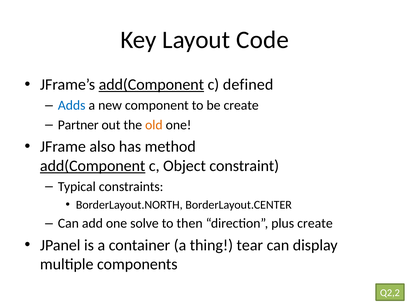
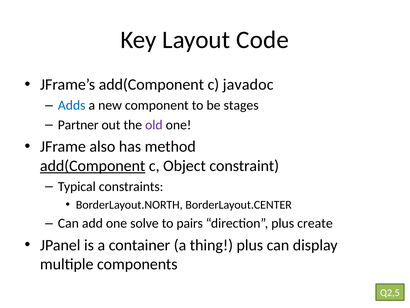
add(Component underline: present -> none (151, 84)
defined: defined -> javadoc (248, 84)
be create: create -> stages (241, 105)
old colour: orange -> purple (154, 125)
then: then -> pairs (190, 223)
thing tear: tear -> plus (250, 245)
Q2,2: Q2,2 -> Q2,5 (390, 292)
